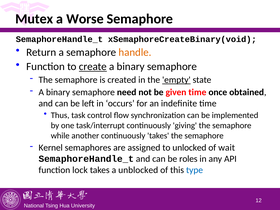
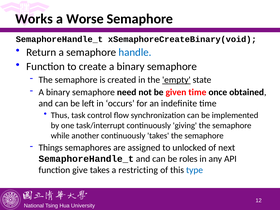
Mutex: Mutex -> Works (34, 19)
handle colour: orange -> blue (135, 52)
create underline: present -> none (93, 67)
Kernel: Kernel -> Things (51, 148)
wait: wait -> next (227, 148)
lock: lock -> give (80, 170)
unblocked: unblocked -> restricting (138, 170)
